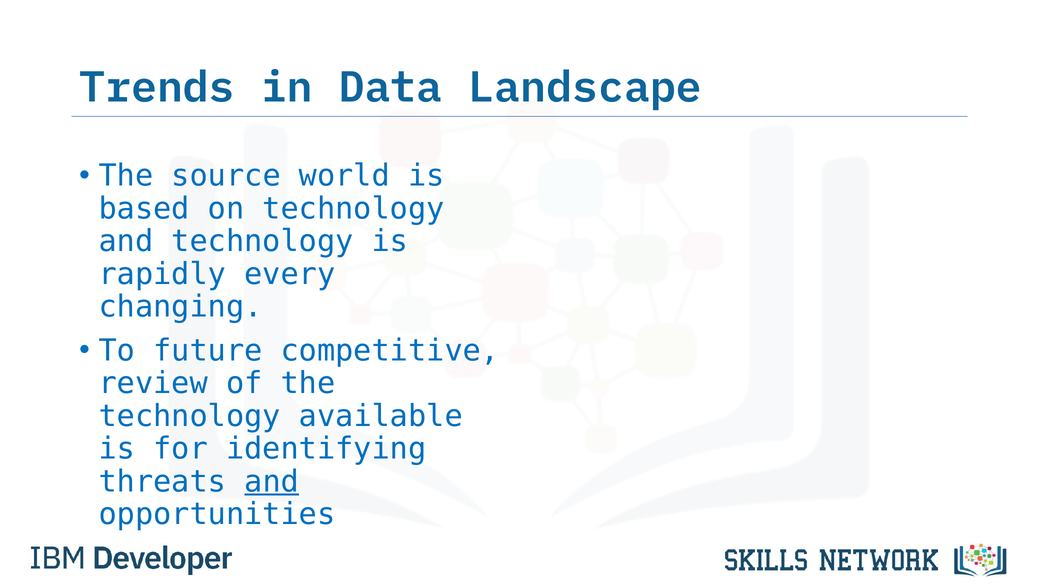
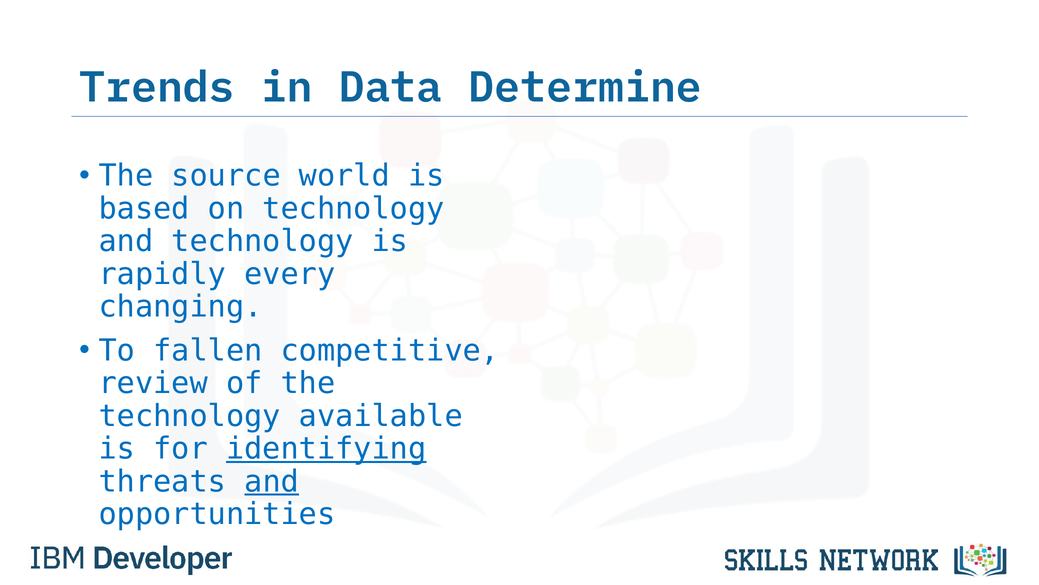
Landscape: Landscape -> Determine (585, 87)
future: future -> fallen (208, 350)
identifying underline: none -> present (326, 448)
